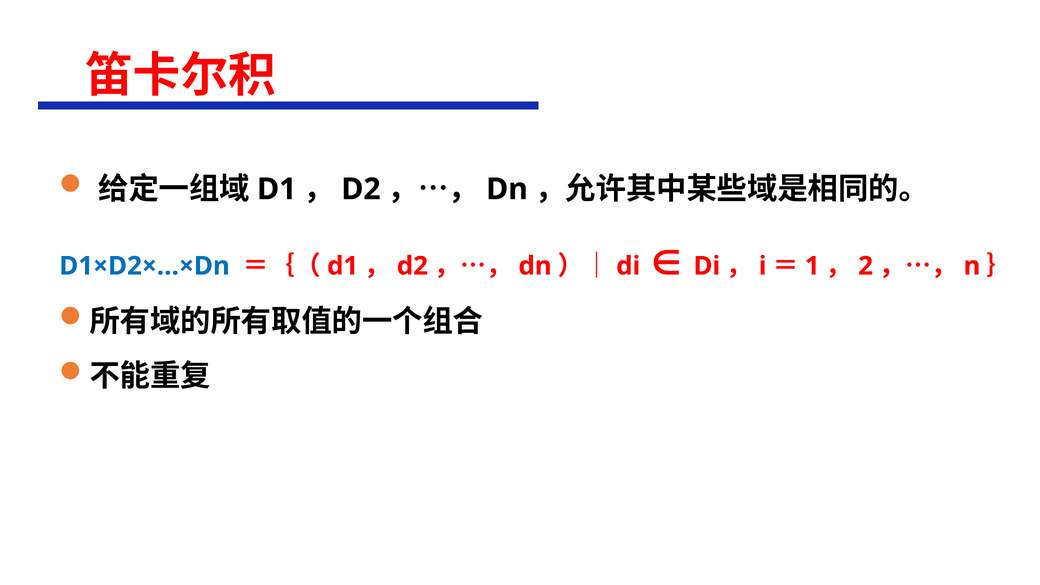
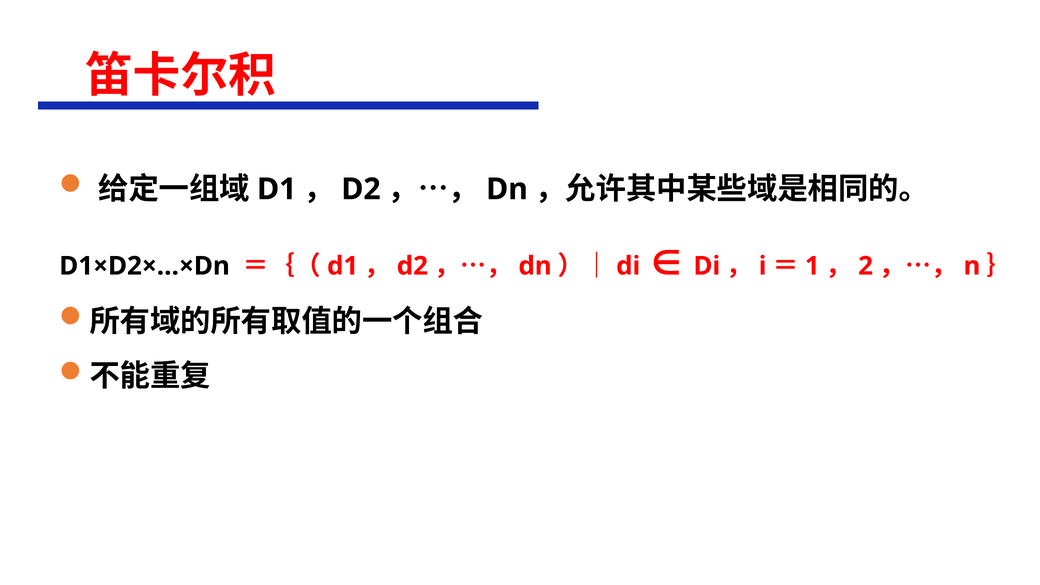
D1×D2×…×Dn colour: blue -> black (145, 266)
